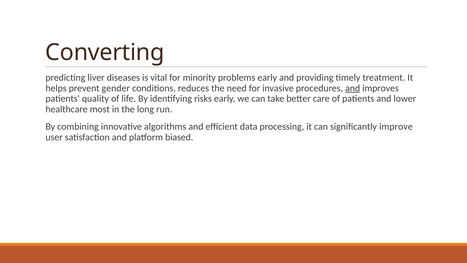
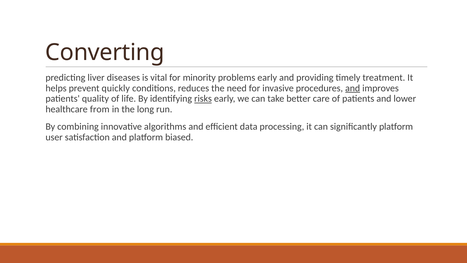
gender: gender -> quickly (116, 88)
risks underline: none -> present (203, 99)
most: most -> from (100, 109)
significantly improve: improve -> platform (396, 126)
